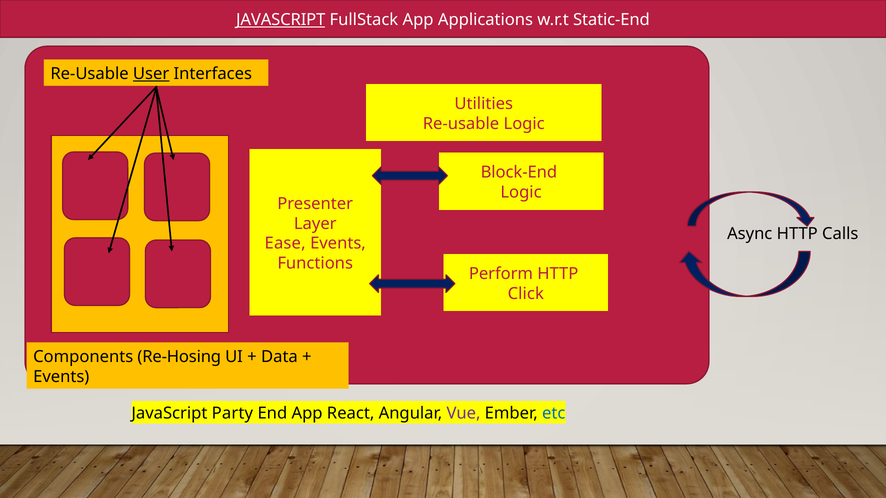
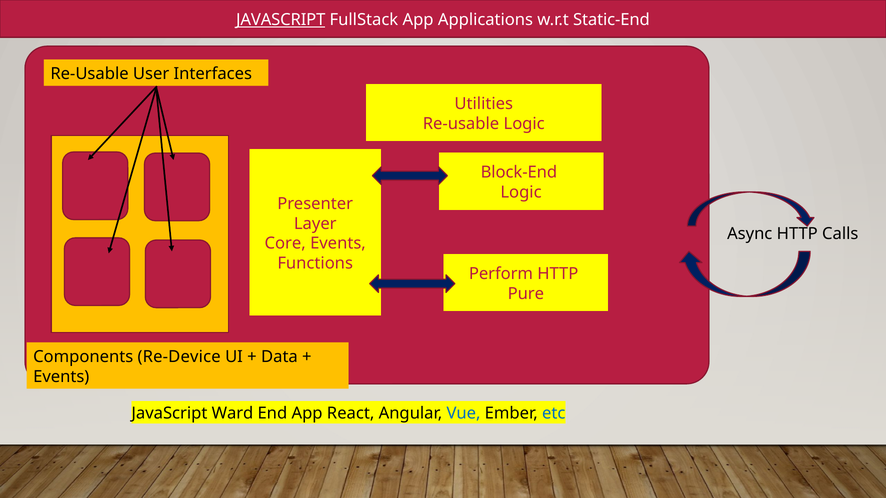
User underline: present -> none (151, 74)
Ease: Ease -> Core (285, 244)
Click: Click -> Pure (526, 294)
Re-Hosing: Re-Hosing -> Re-Device (179, 357)
Party: Party -> Ward (233, 413)
Vue colour: purple -> blue (463, 413)
